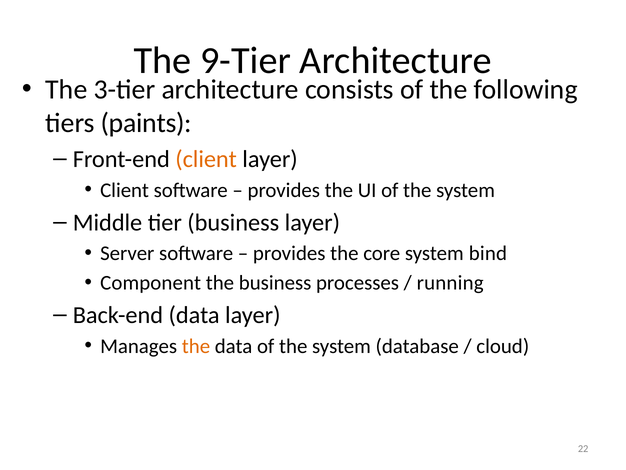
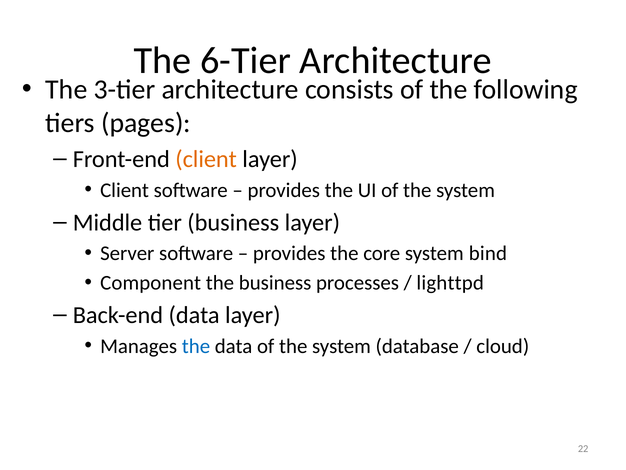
9-Tier: 9-Tier -> 6-Tier (245, 61)
paints: paints -> pages (146, 123)
running: running -> lighttpd (450, 283)
the colour: orange -> blue (196, 346)
